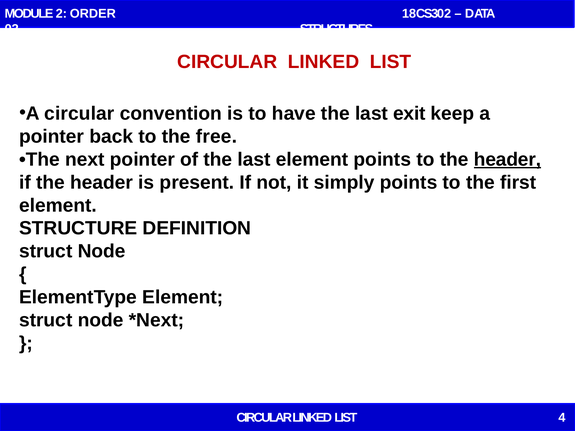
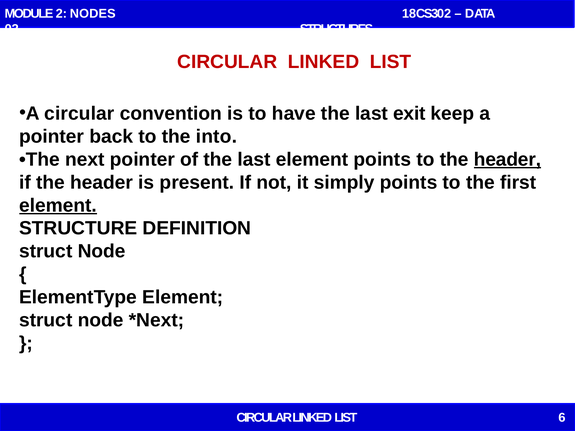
ORDER: ORDER -> NODES (93, 14)
free: free -> into (216, 136)
element underline: none -> present (58, 205)
4: 4 -> 6 (562, 418)
